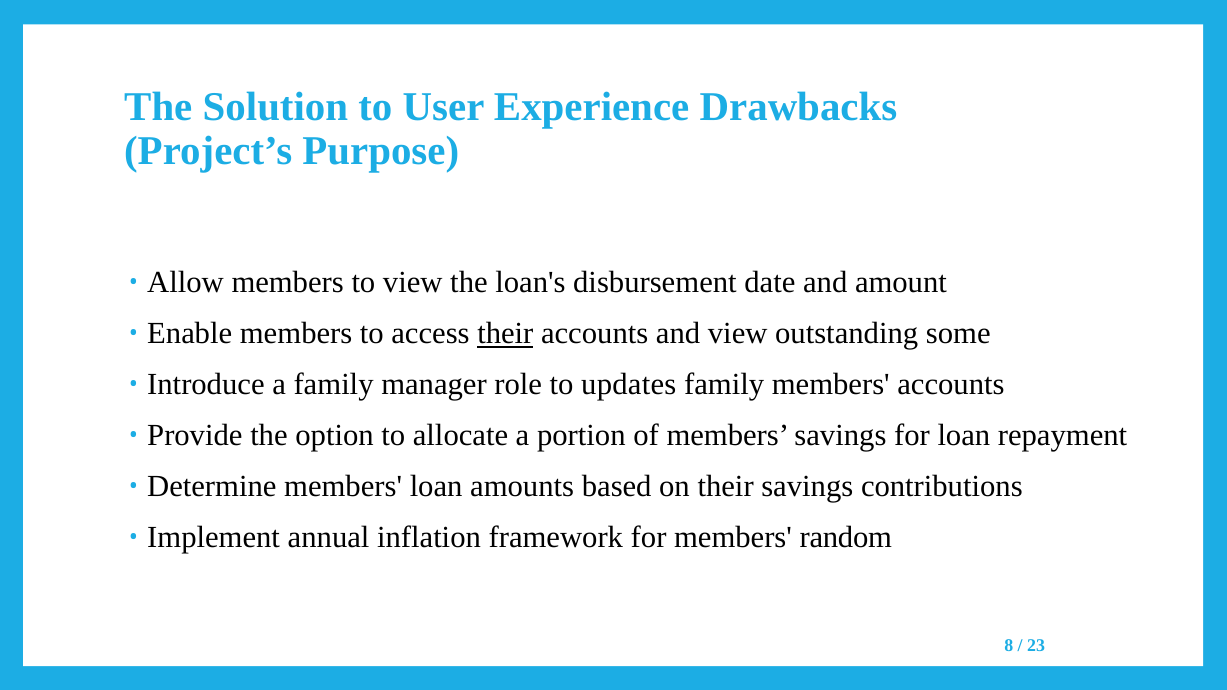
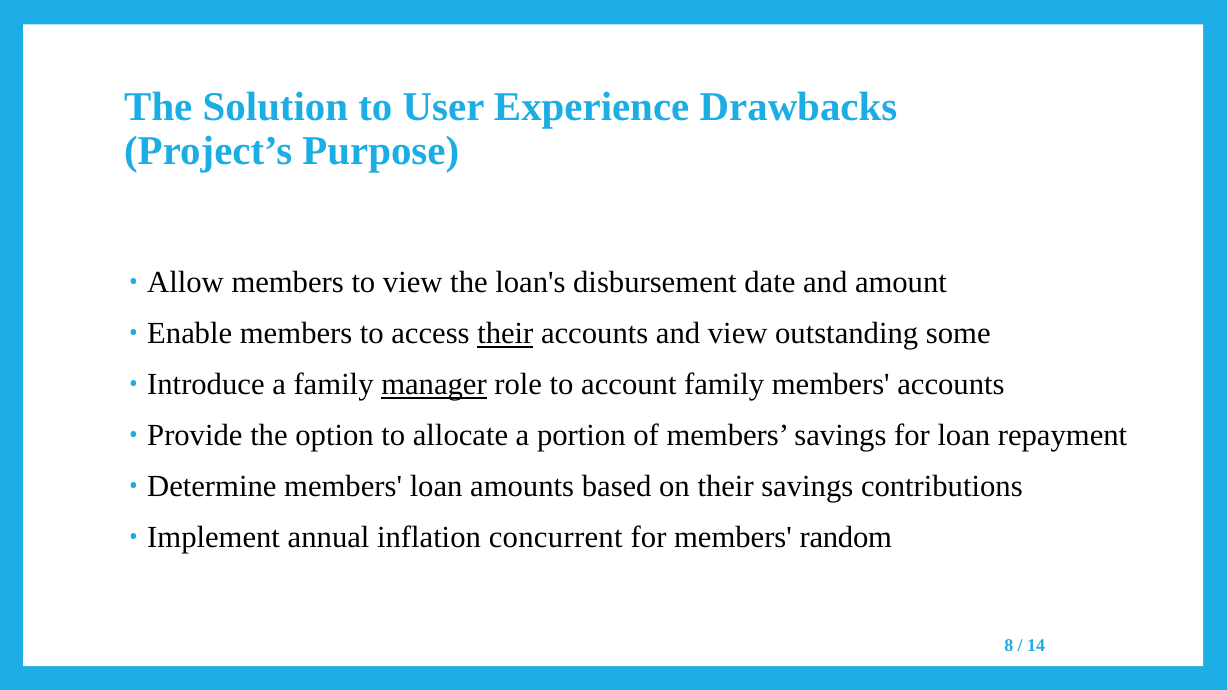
manager underline: none -> present (434, 385)
updates: updates -> account (629, 385)
framework: framework -> concurrent (556, 538)
23: 23 -> 14 (1036, 646)
